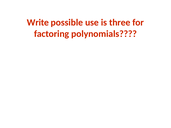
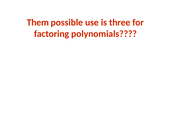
Write: Write -> Them (38, 22)
